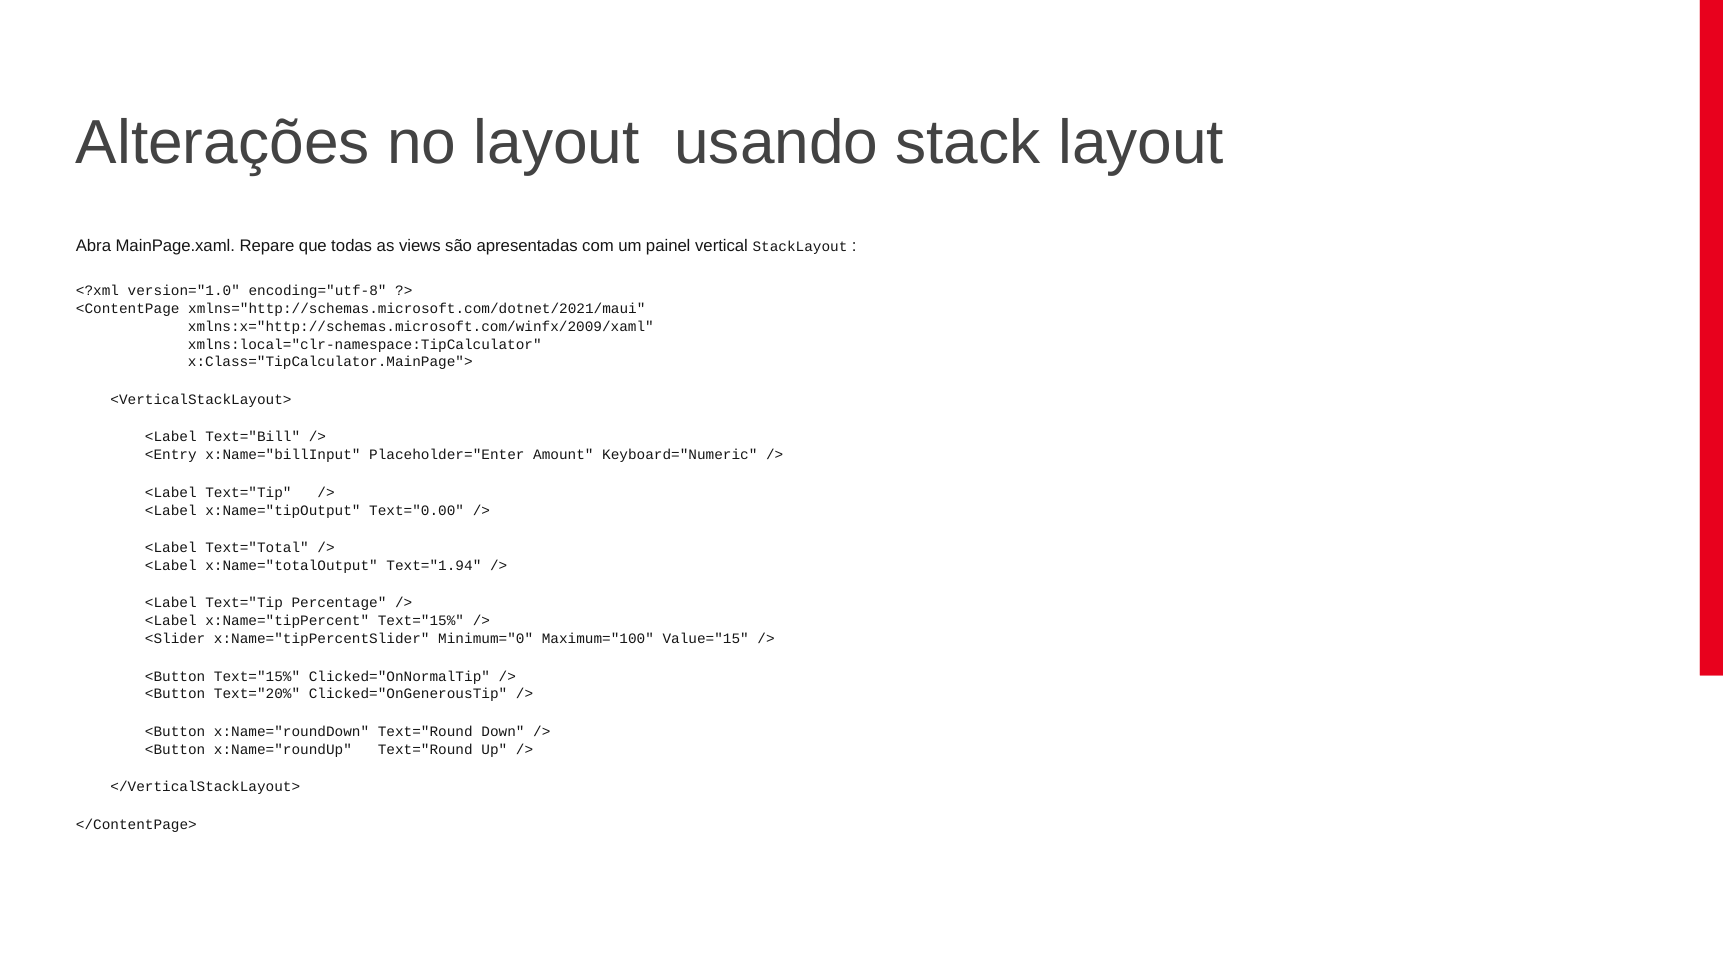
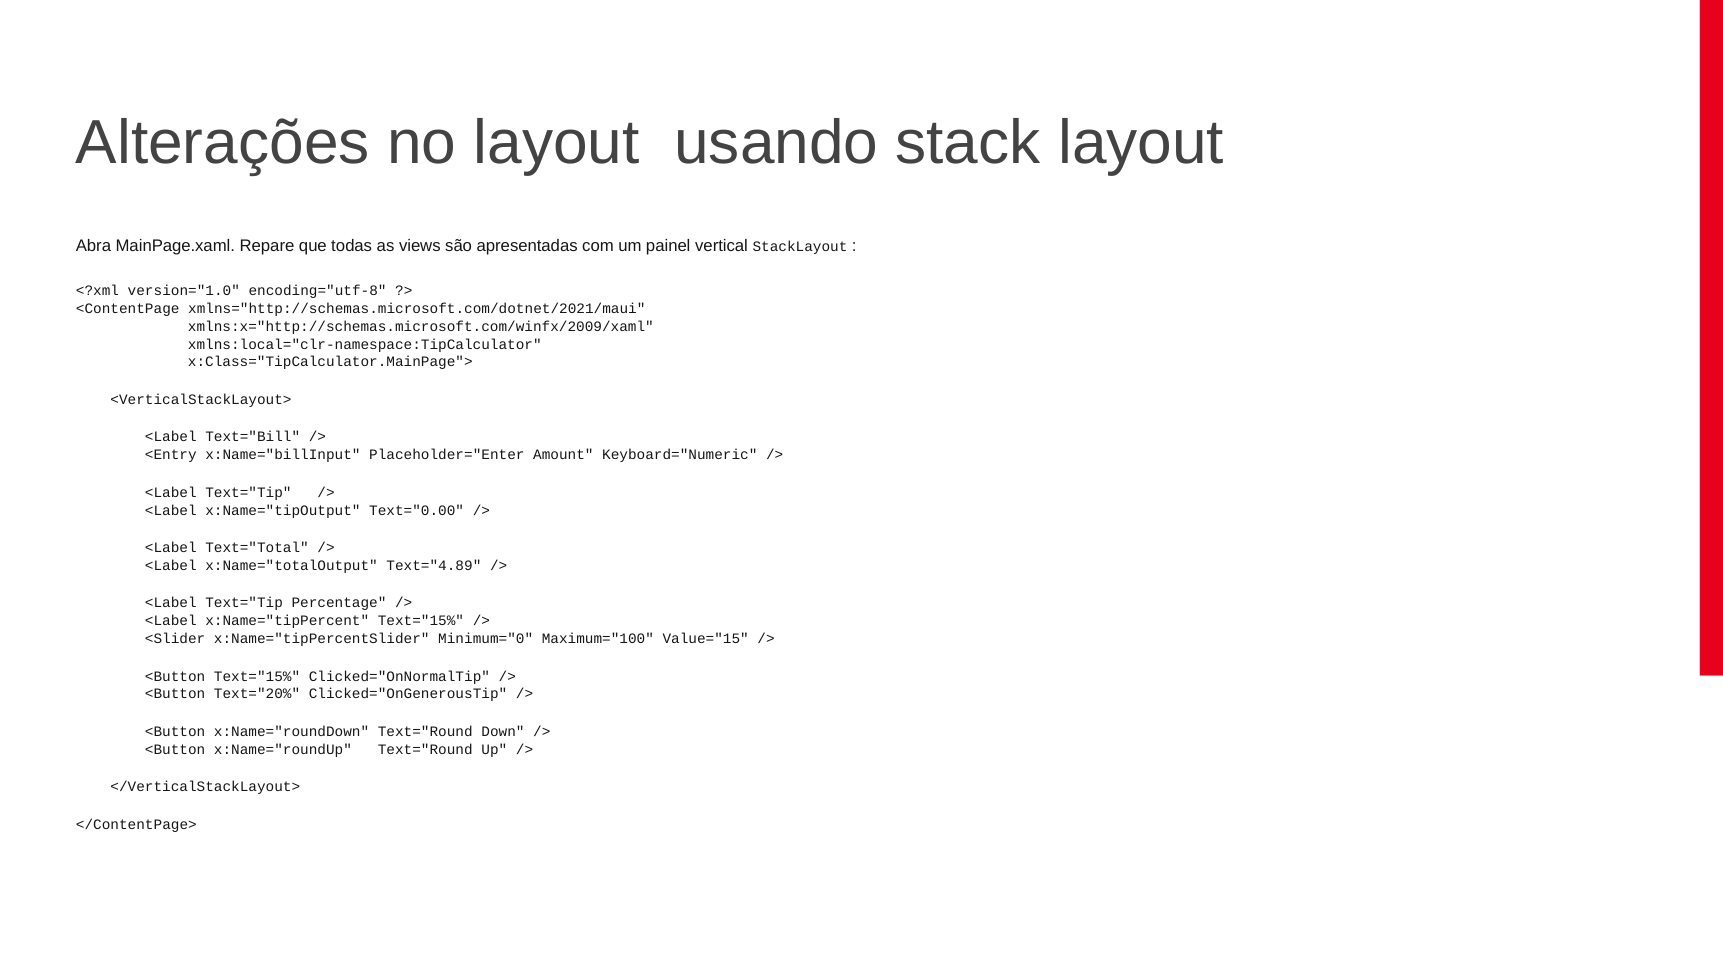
Text="1.94: Text="1.94 -> Text="4.89 (434, 566)
